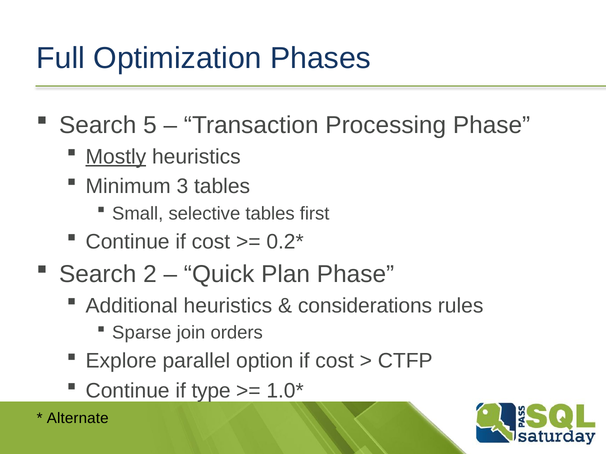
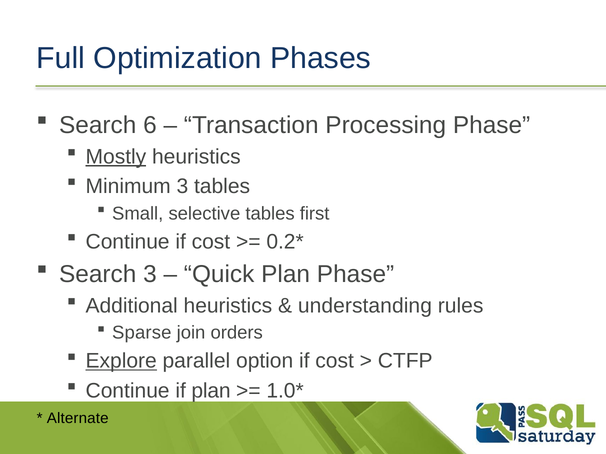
5: 5 -> 6 (150, 125)
Search 2: 2 -> 3 (150, 275)
considerations: considerations -> understanding (365, 306)
Explore underline: none -> present (121, 361)
if type: type -> plan (211, 391)
